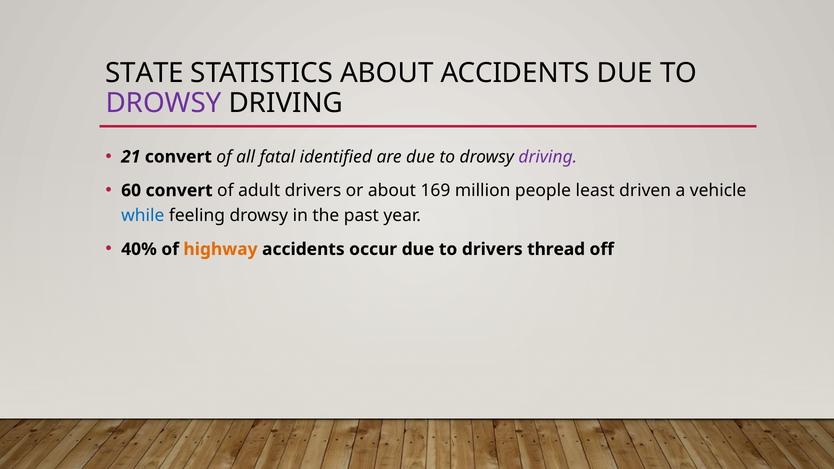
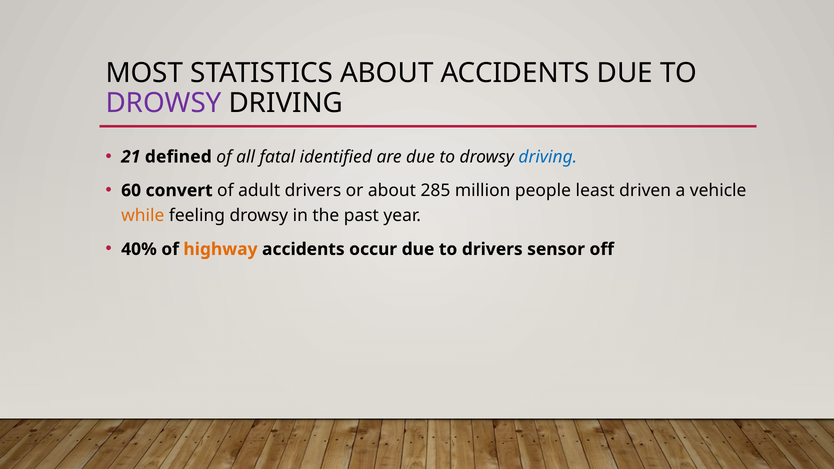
STATE: STATE -> MOST (144, 73)
21 convert: convert -> defined (178, 157)
driving colour: purple -> blue (548, 157)
169: 169 -> 285 (435, 191)
while colour: blue -> orange (143, 216)
thread: thread -> sensor (556, 249)
